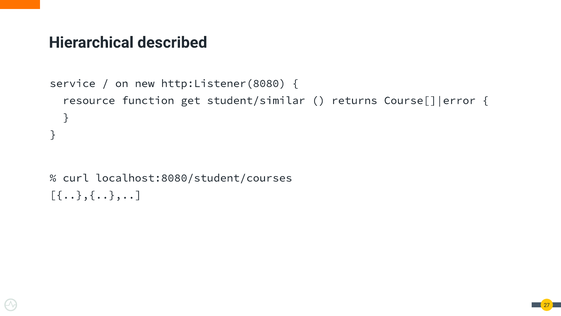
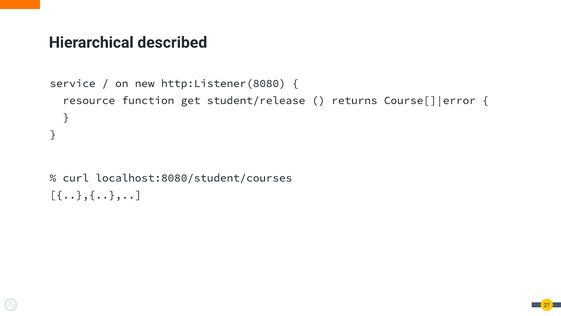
student/similar: student/similar -> student/release (256, 100)
